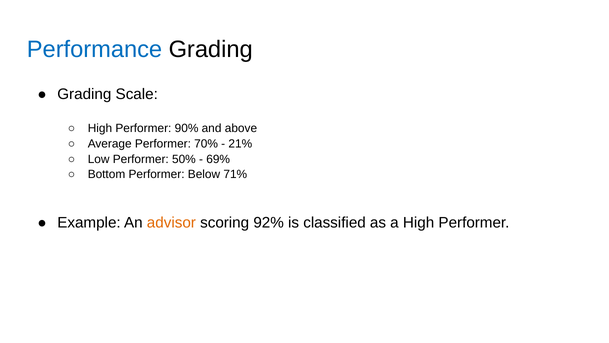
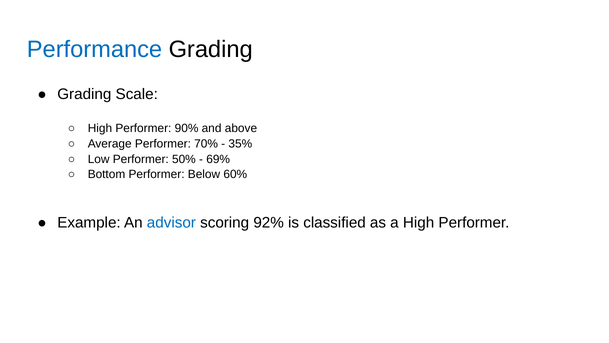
21%: 21% -> 35% (240, 144)
71%: 71% -> 60% (235, 174)
advisor colour: orange -> blue (171, 223)
